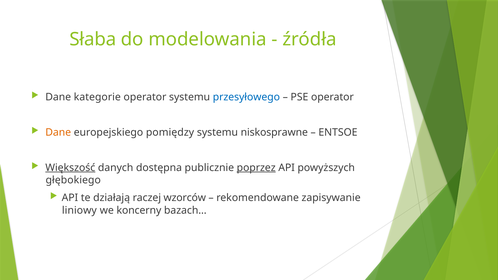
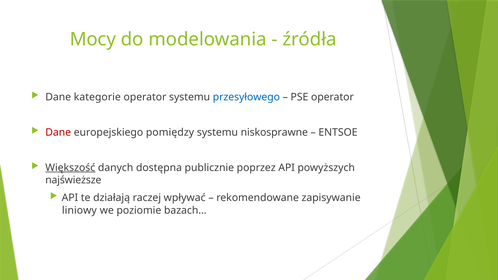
Słaba: Słaba -> Mocy (93, 39)
Dane colour: orange -> red (58, 132)
poprzez underline: present -> none (256, 168)
głębokiego: głębokiego -> najświeższe (73, 180)
wzorców: wzorców -> wpływać (185, 198)
koncerny: koncerny -> poziomie (139, 210)
